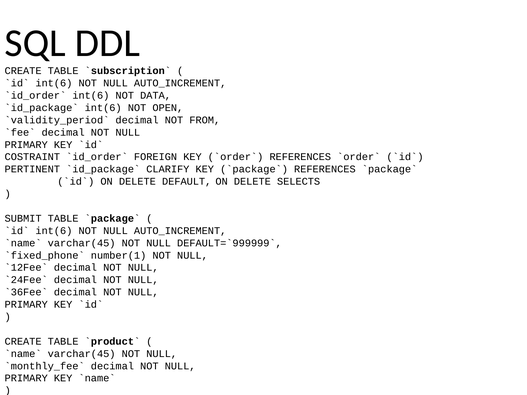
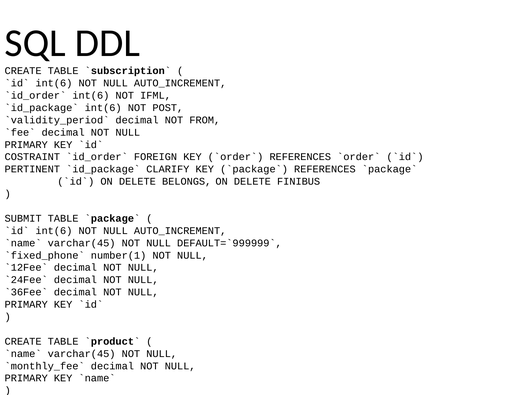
DATA: DATA -> IFML (156, 96)
OPEN: OPEN -> POST (168, 108)
DEFAULT: DEFAULT -> BELONGS (187, 182)
SELECTS: SELECTS -> FINIBUS (299, 182)
